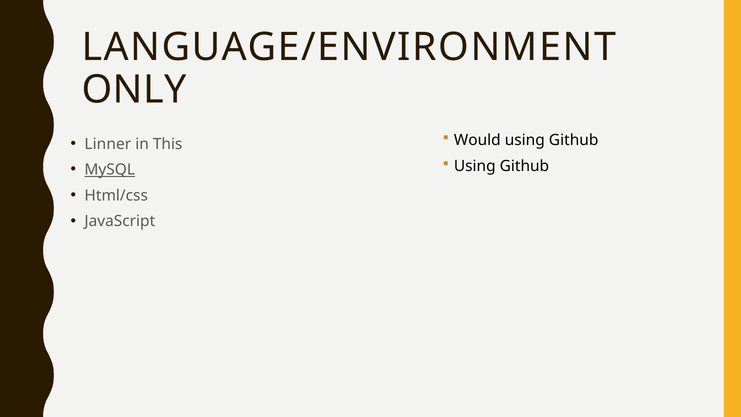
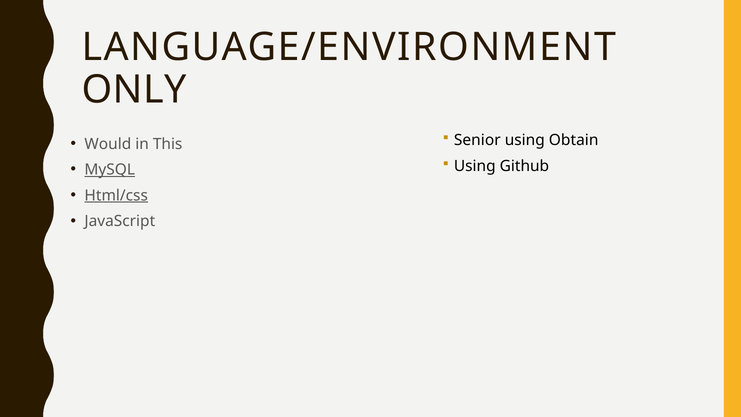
Would: Would -> Senior (477, 140)
Github: Github -> Obtain (574, 140)
Linner: Linner -> Would (108, 144)
Html/css underline: none -> present (116, 195)
